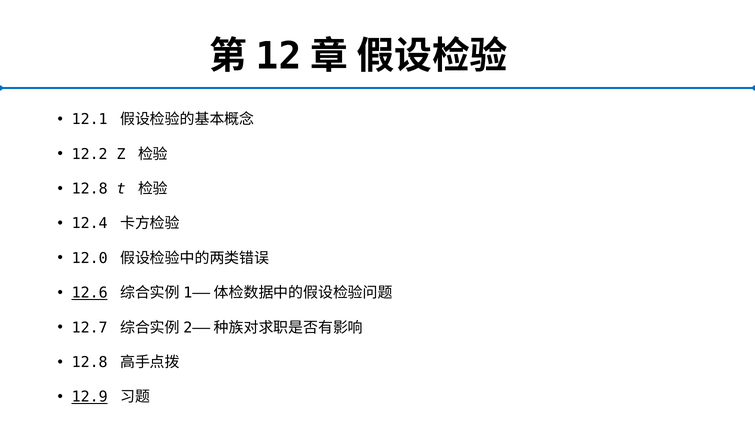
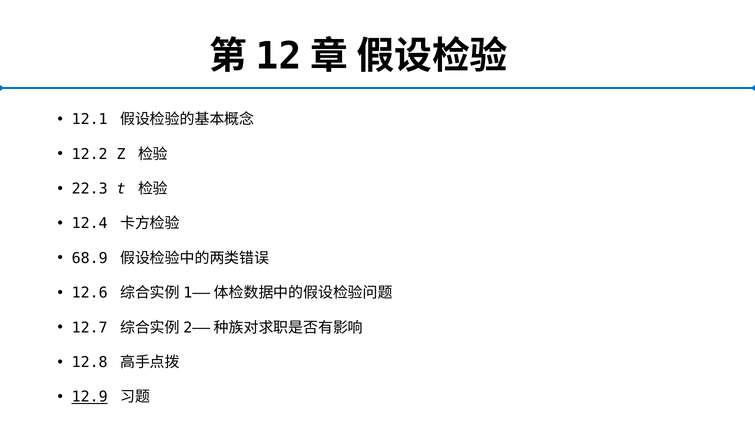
12.8: 12.8 -> 22.3 (90, 189)
12.0: 12.0 -> 68.9 (90, 259)
12.6 underline: present -> none (90, 293)
